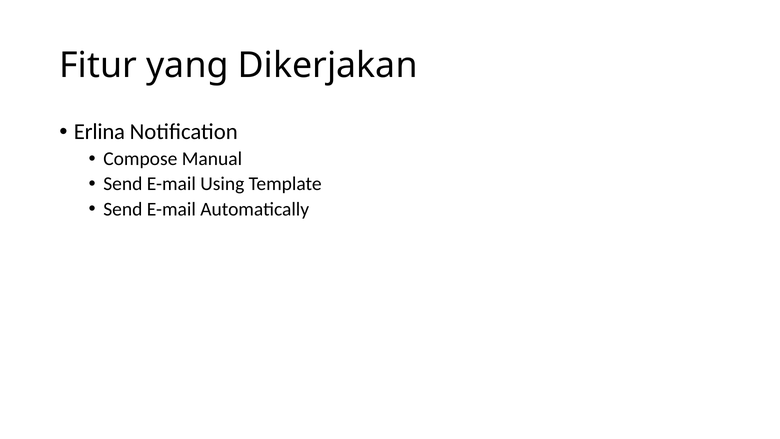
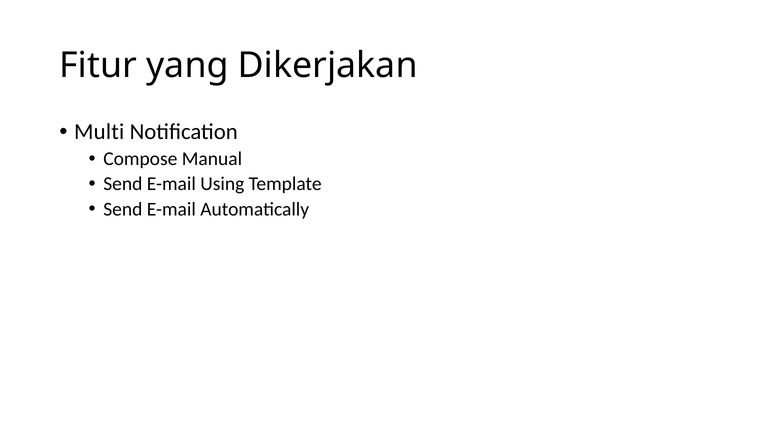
Erlina: Erlina -> Multi (99, 132)
